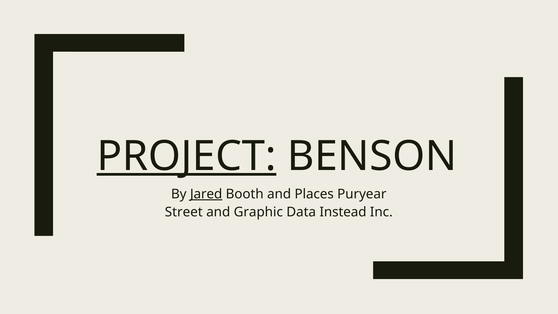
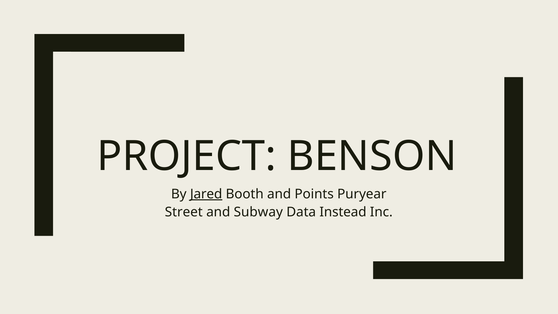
PROJECT underline: present -> none (187, 156)
Places: Places -> Points (314, 194)
Graphic: Graphic -> Subway (258, 212)
